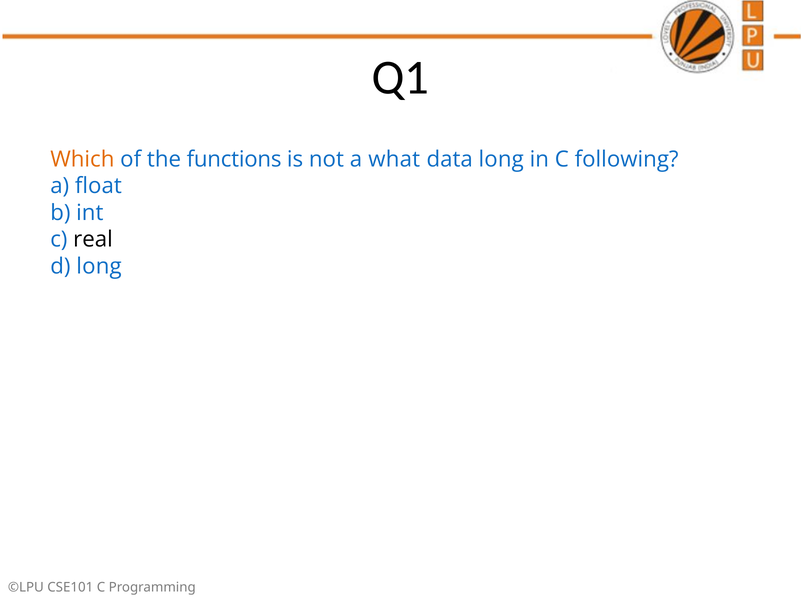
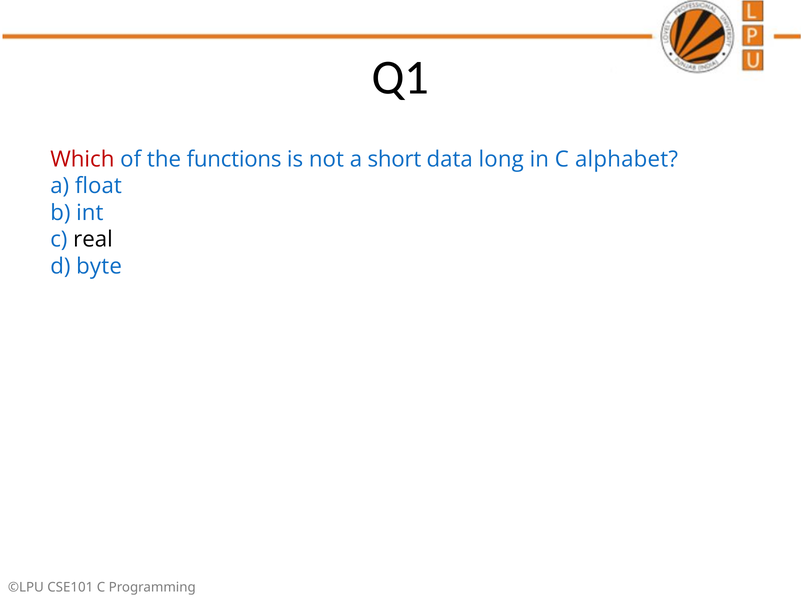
Which colour: orange -> red (82, 159)
what: what -> short (394, 159)
following: following -> alphabet (627, 159)
d long: long -> byte (99, 266)
